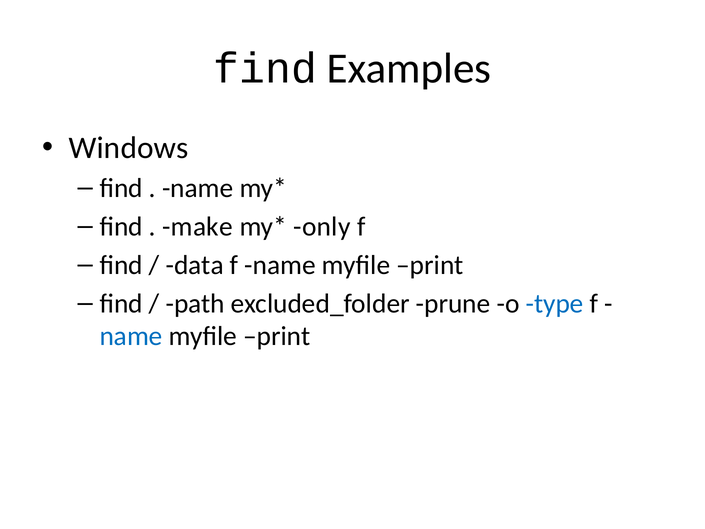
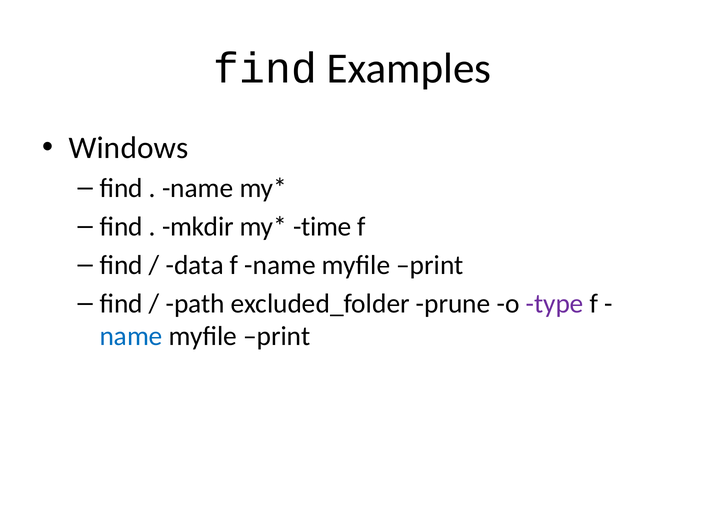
make: make -> mkdir (198, 227)
only: only -> time (322, 227)
type colour: blue -> purple (555, 303)
